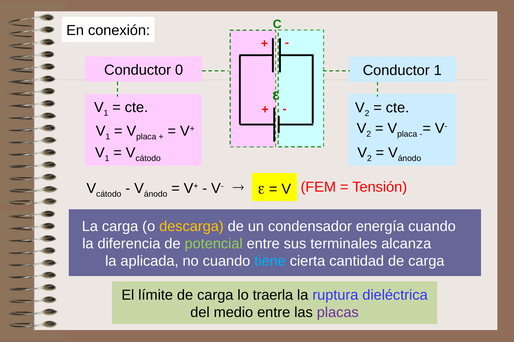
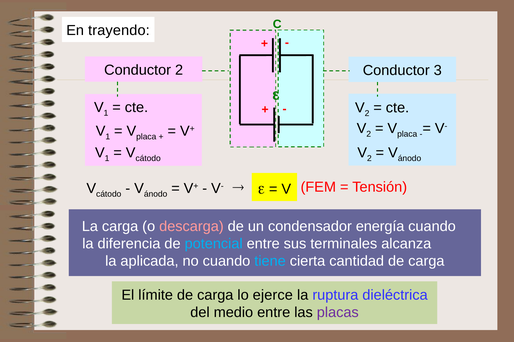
conexión: conexión -> trayendo (119, 31)
Conductor 0: 0 -> 2 (179, 70)
Conductor 1: 1 -> 3 (438, 71)
descarga colour: yellow -> pink (191, 227)
potencial colour: light green -> light blue (214, 244)
traerla: traerla -> ejerce (273, 296)
